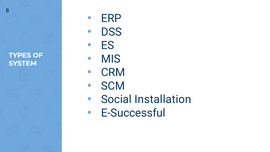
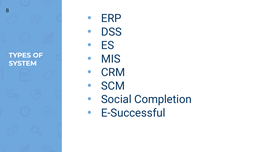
Installation: Installation -> Completion (163, 99)
